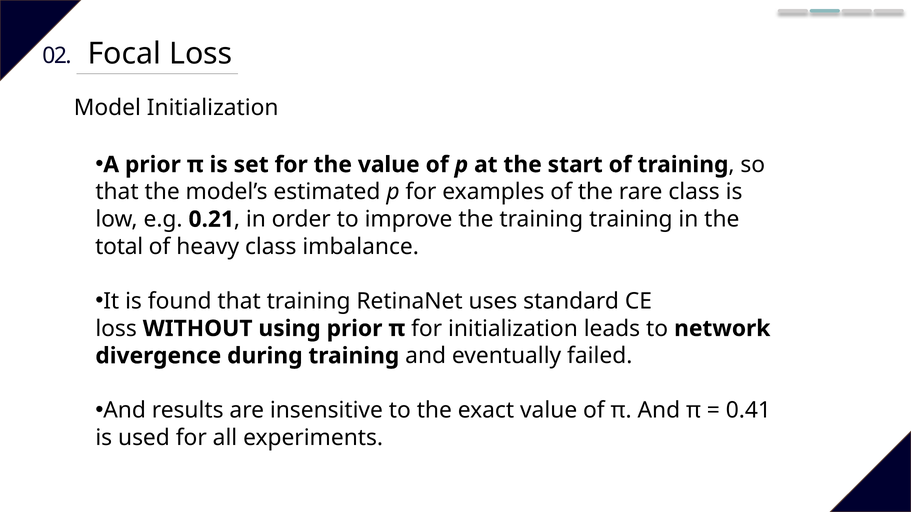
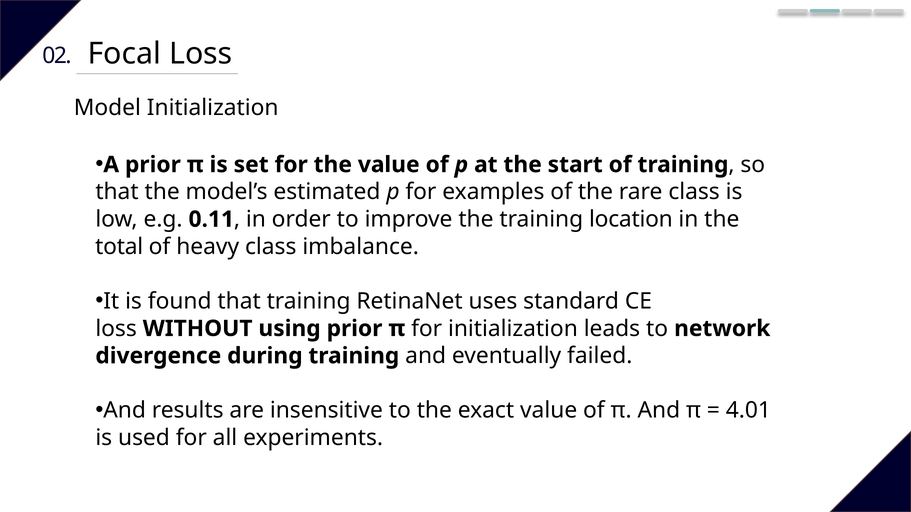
0.21: 0.21 -> 0.11 (211, 219)
training training: training -> location (631, 219)
0.41: 0.41 -> 4.01 (748, 411)
